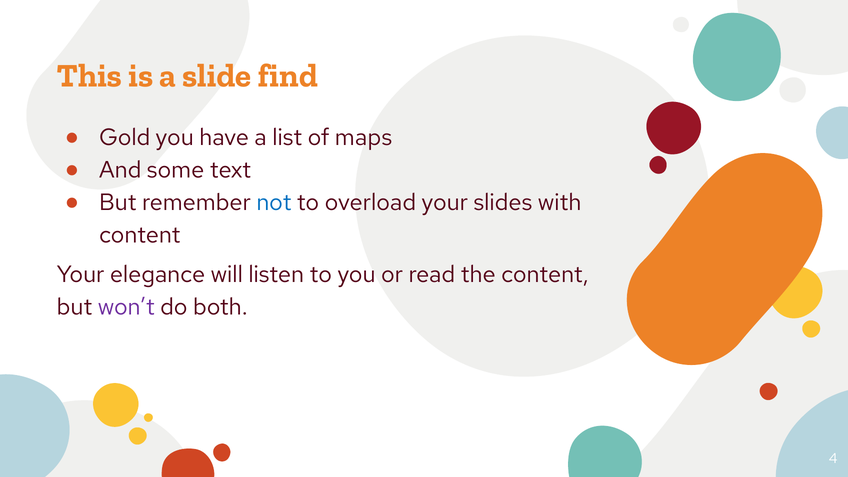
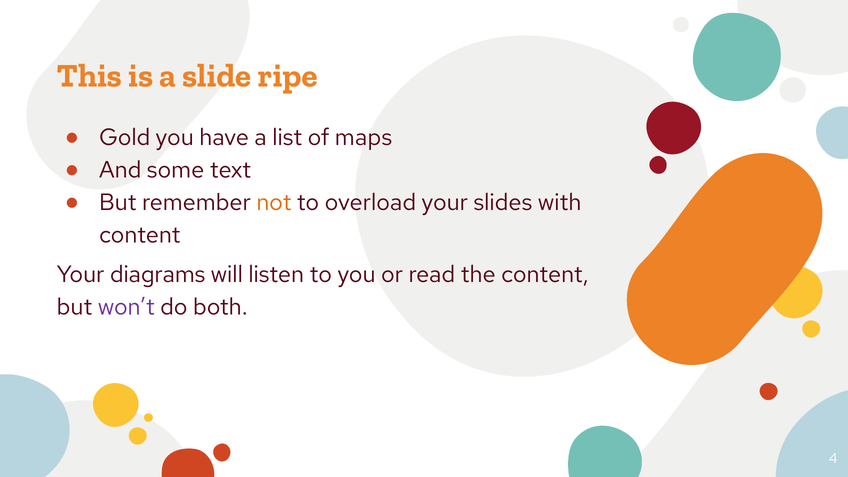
find: find -> ripe (288, 76)
not colour: blue -> orange (274, 202)
elegance: elegance -> diagrams (158, 275)
